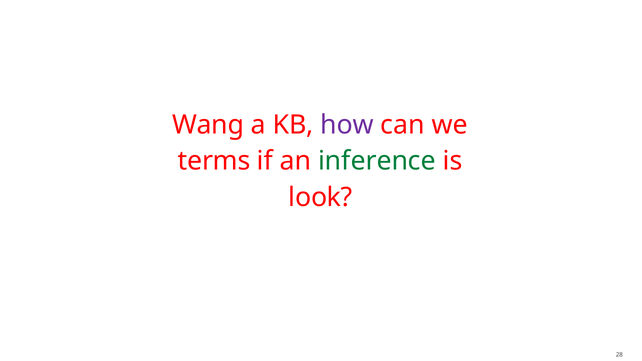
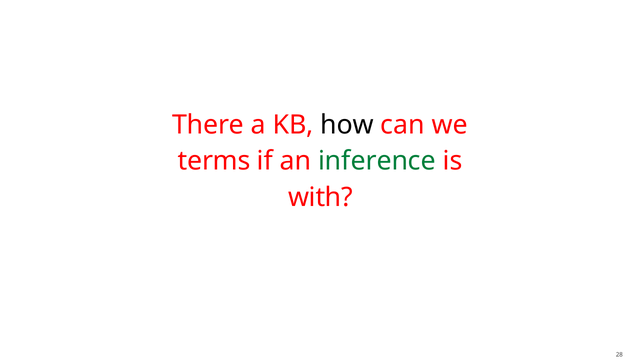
Wang: Wang -> There (208, 125)
how colour: purple -> black (347, 125)
look: look -> with (321, 198)
